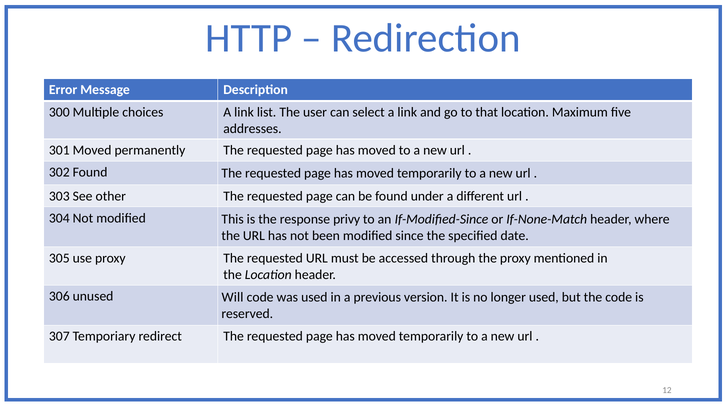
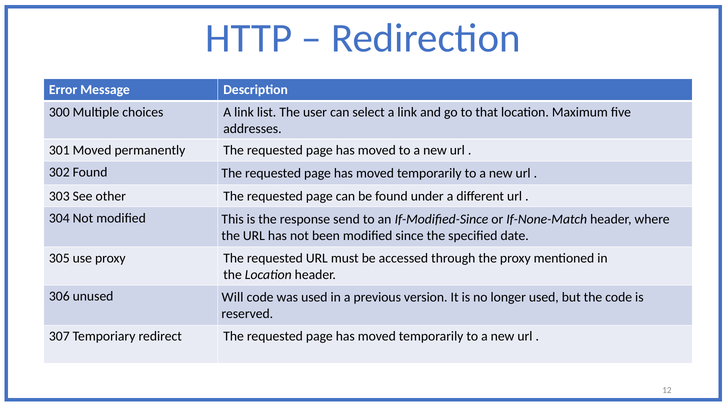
privy: privy -> send (347, 219)
